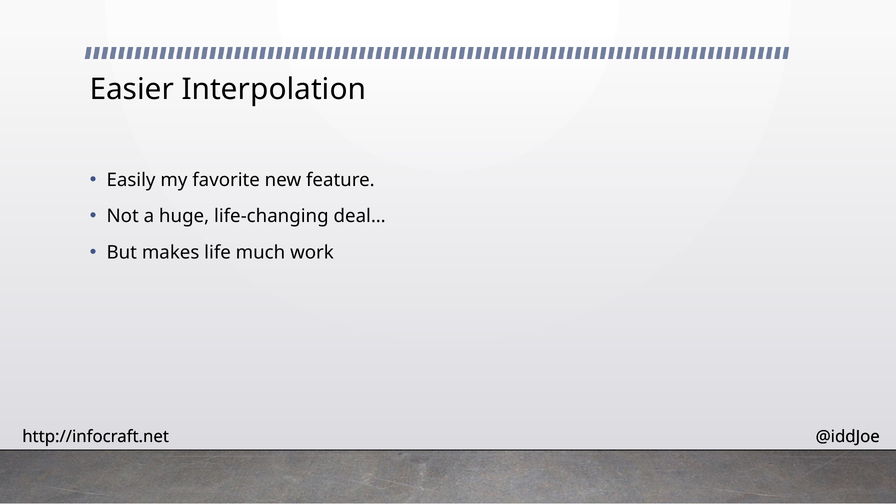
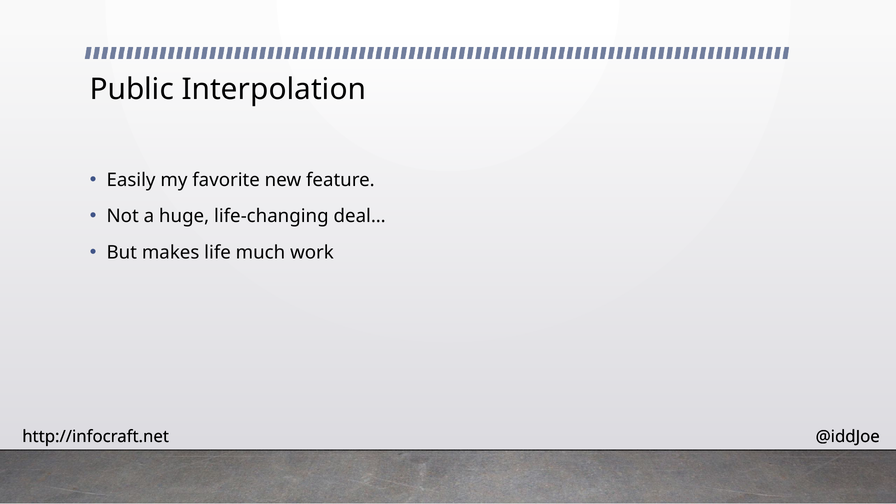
Easier: Easier -> Public (132, 89)
